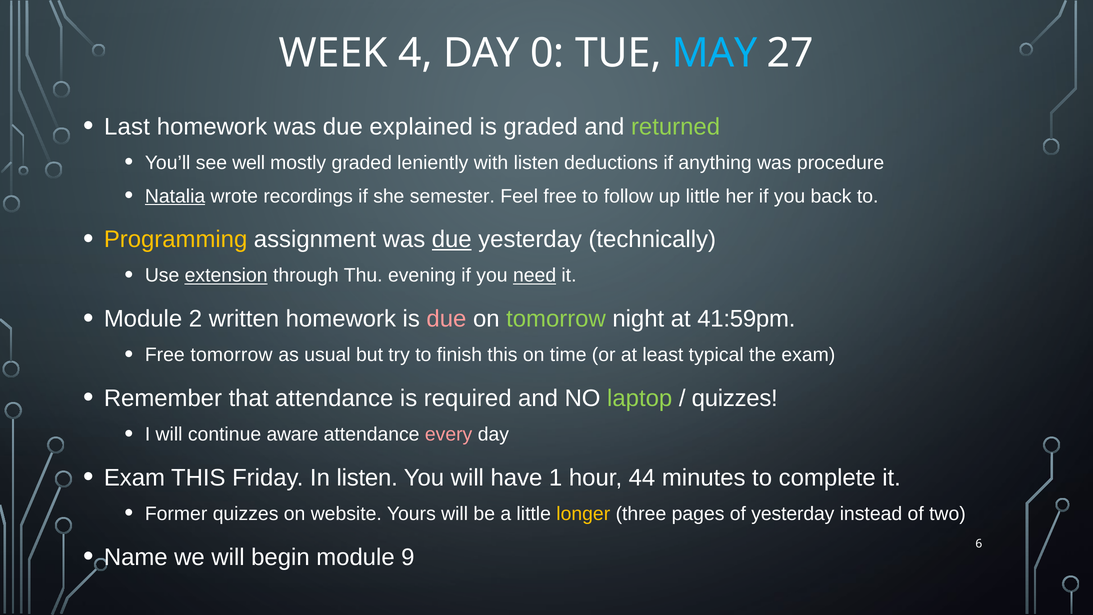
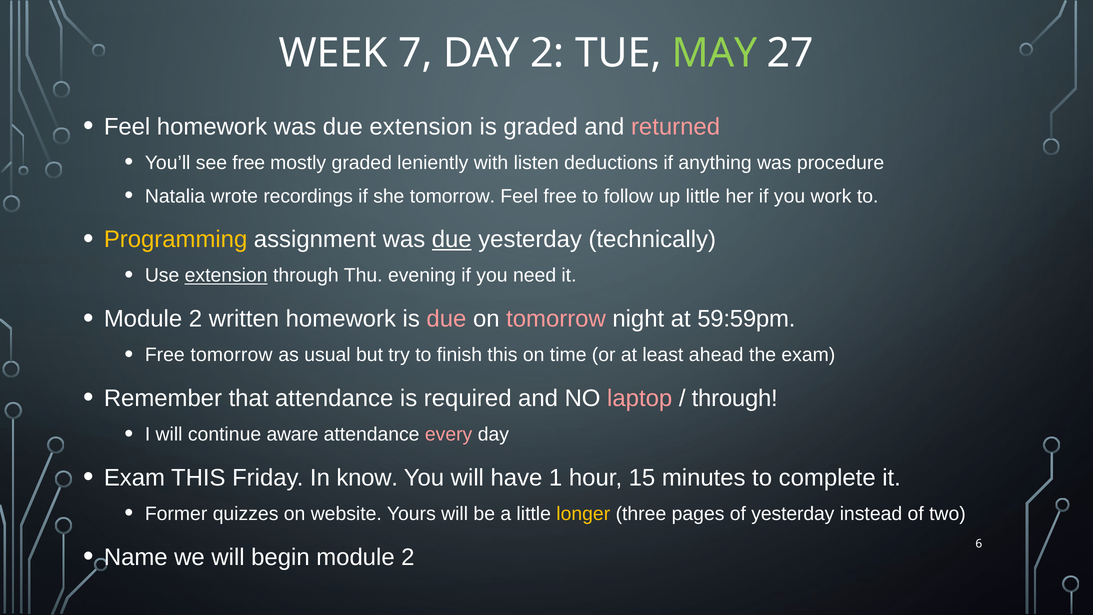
4: 4 -> 7 (416, 53)
DAY 0: 0 -> 2 (547, 53)
MAY colour: light blue -> light green (714, 53)
Last: Last -> Feel (127, 127)
due explained: explained -> extension (421, 127)
returned colour: light green -> pink (676, 127)
see well: well -> free (249, 163)
Natalia underline: present -> none (175, 196)
she semester: semester -> tomorrow (452, 196)
back: back -> work (831, 196)
need underline: present -> none (535, 275)
tomorrow colour: light green -> pink (556, 319)
41:59pm: 41:59pm -> 59:59pm (746, 319)
typical: typical -> ahead (716, 355)
laptop colour: light green -> pink (640, 398)
quizzes: quizzes -> through (735, 398)
In listen: listen -> know (367, 478)
44: 44 -> 15 (642, 478)
begin module 9: 9 -> 2 (408, 557)
